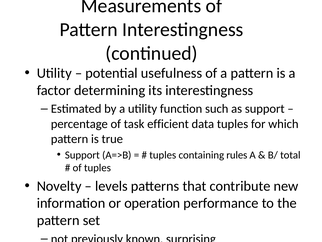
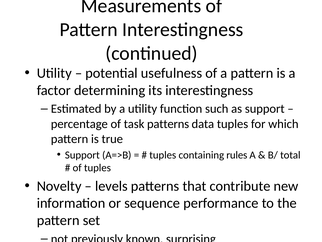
task efficient: efficient -> patterns (168, 124)
operation: operation -> sequence (152, 203)
